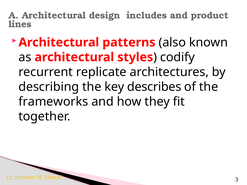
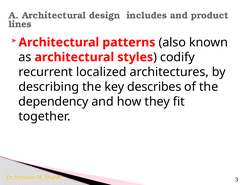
replicate: replicate -> localized (101, 72)
frameworks: frameworks -> dependency (53, 102)
